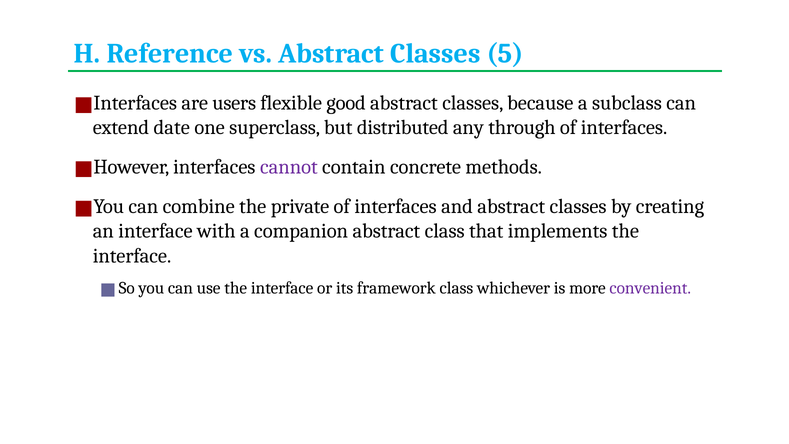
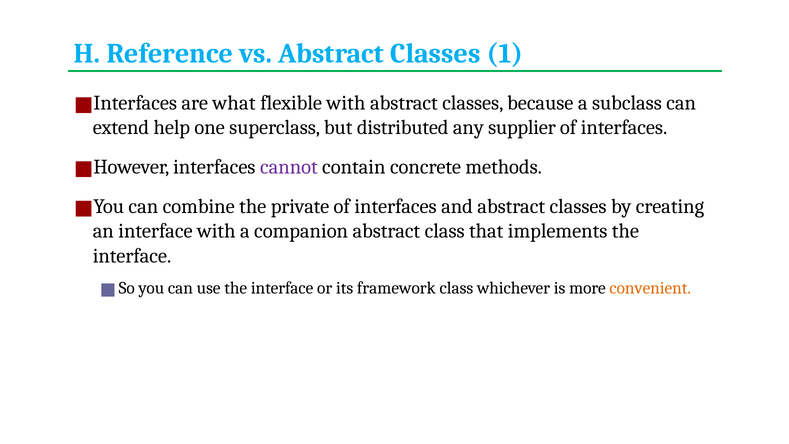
5: 5 -> 1 (505, 53)
users: users -> what (234, 103)
flexible good: good -> with (346, 103)
date: date -> help (172, 127)
through: through -> supplier (522, 127)
convenient colour: purple -> orange (650, 288)
